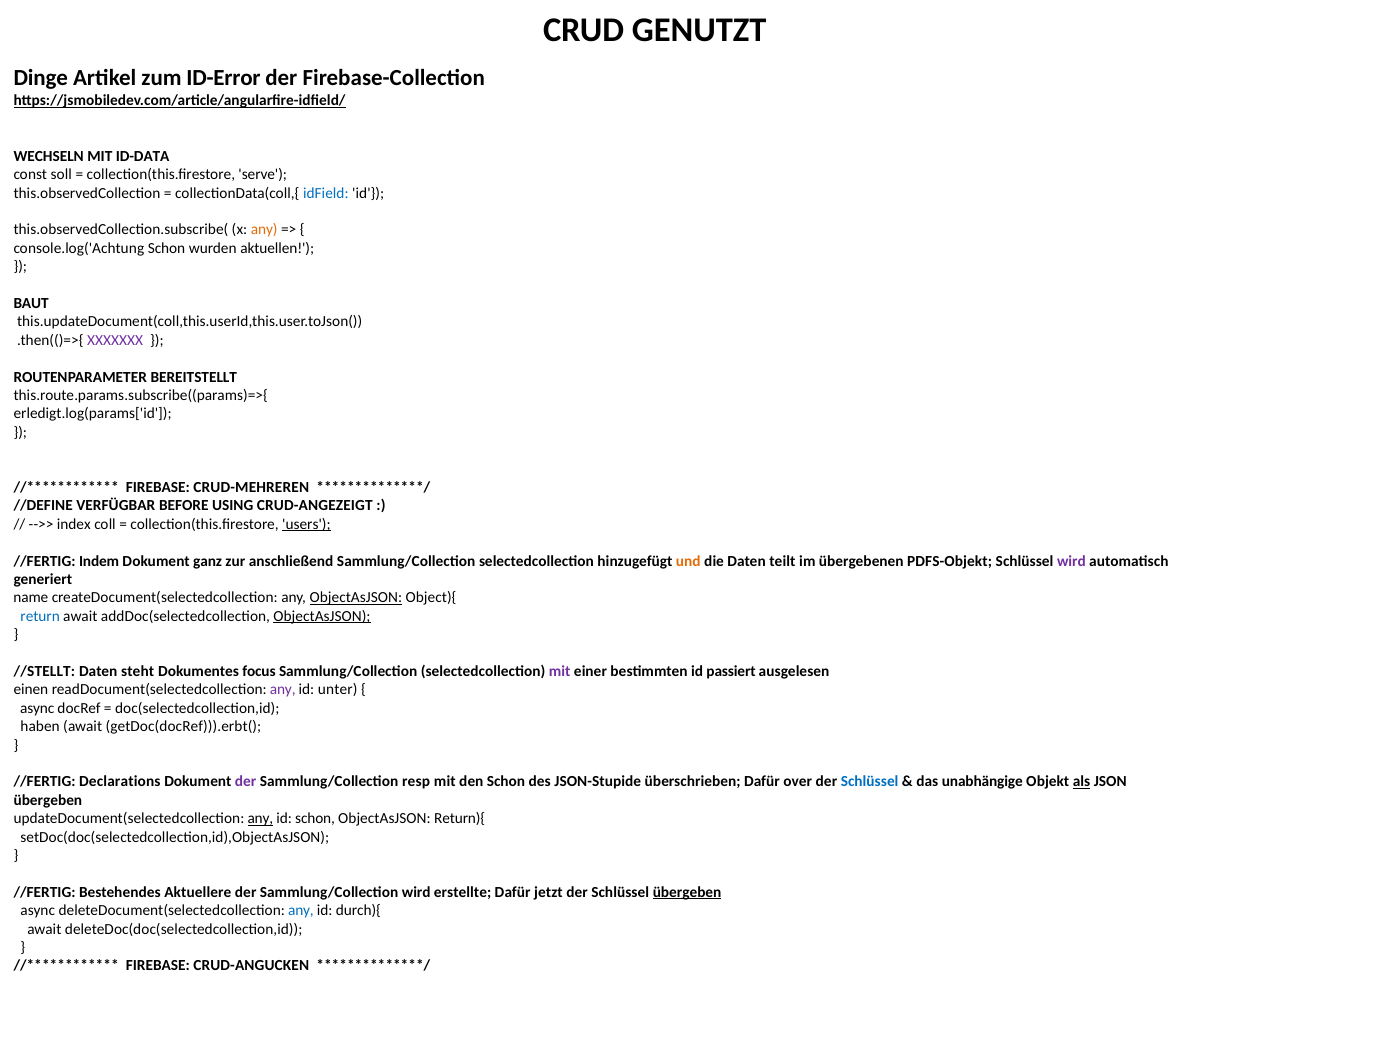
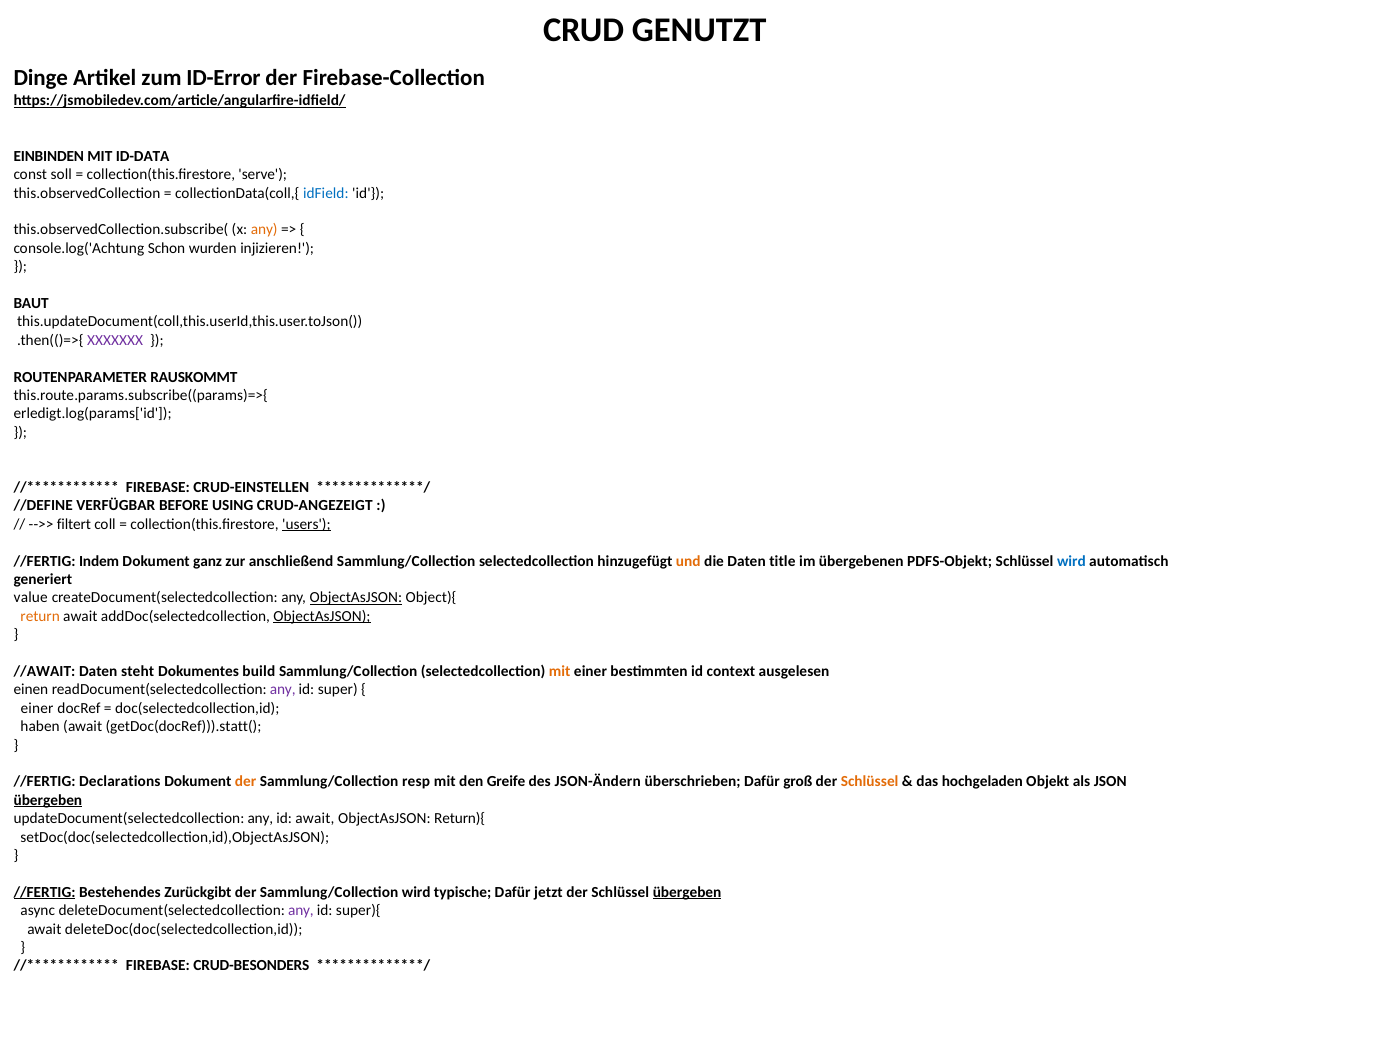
WECHSELN: WECHSELN -> EINBINDEN (49, 156)
aktuellen: aktuellen -> injizieren (277, 248)
BEREITSTELLT: BEREITSTELLT -> RAUSKOMMT (194, 377)
CRUD-MEHREREN: CRUD-MEHREREN -> CRUD-EINSTELLEN (251, 487)
index: index -> filtert (74, 524)
teilt: teilt -> title (782, 561)
wird colour: purple -> blue (1071, 561)
name: name -> value (31, 598)
return colour: blue -> orange (40, 616)
//STELLT: //STELLT -> //AWAIT (44, 671)
focus: focus -> build (259, 671)
mit colour: purple -> orange (560, 671)
passiert: passiert -> context (731, 671)
unter: unter -> super (338, 690)
async: async -> einer (37, 708)
getDoc(docRef))).erbt(: getDoc(docRef))).erbt( -> getDoc(docRef))).statt( (183, 726)
der colour: purple -> orange (246, 781)
den Schon: Schon -> Greife (506, 781)
JSON-Stupide: JSON-Stupide -> JSON-Ändern (598, 781)
over: over -> groß (798, 781)
Schlüssel colour: blue -> orange (870, 781)
unabhängige: unabhängige -> hochgeladen (982, 781)
als underline: present -> none (1082, 781)
übergeben underline: none -> present (48, 800)
any underline: present -> none (260, 818)
id schon: schon -> await (315, 818)
//FERTIG underline: none -> present (45, 892)
Aktuellere: Aktuellere -> Zurückgibt (198, 892)
erstellte: erstellte -> typische (463, 892)
any colour: blue -> purple (301, 910)
durch){: durch){ -> super){ (358, 910)
CRUD-ANGUCKEN: CRUD-ANGUCKEN -> CRUD-BESONDERS (251, 965)
